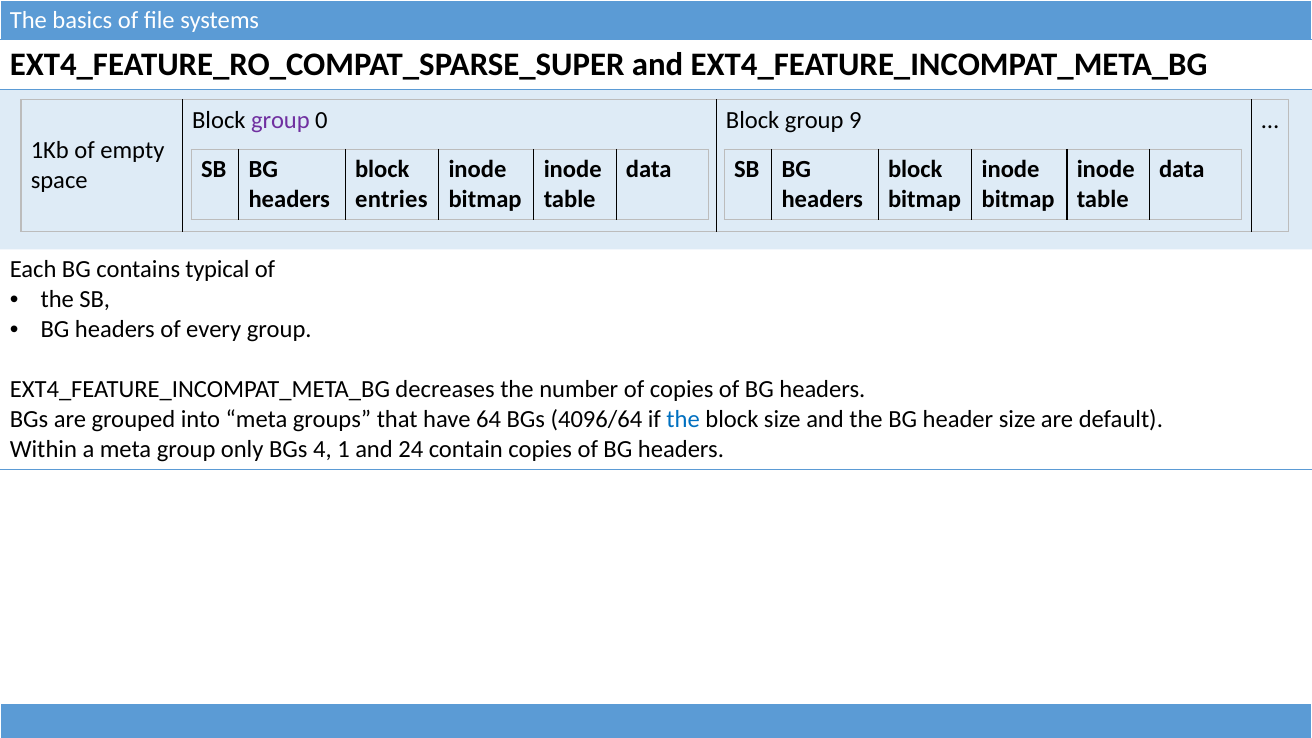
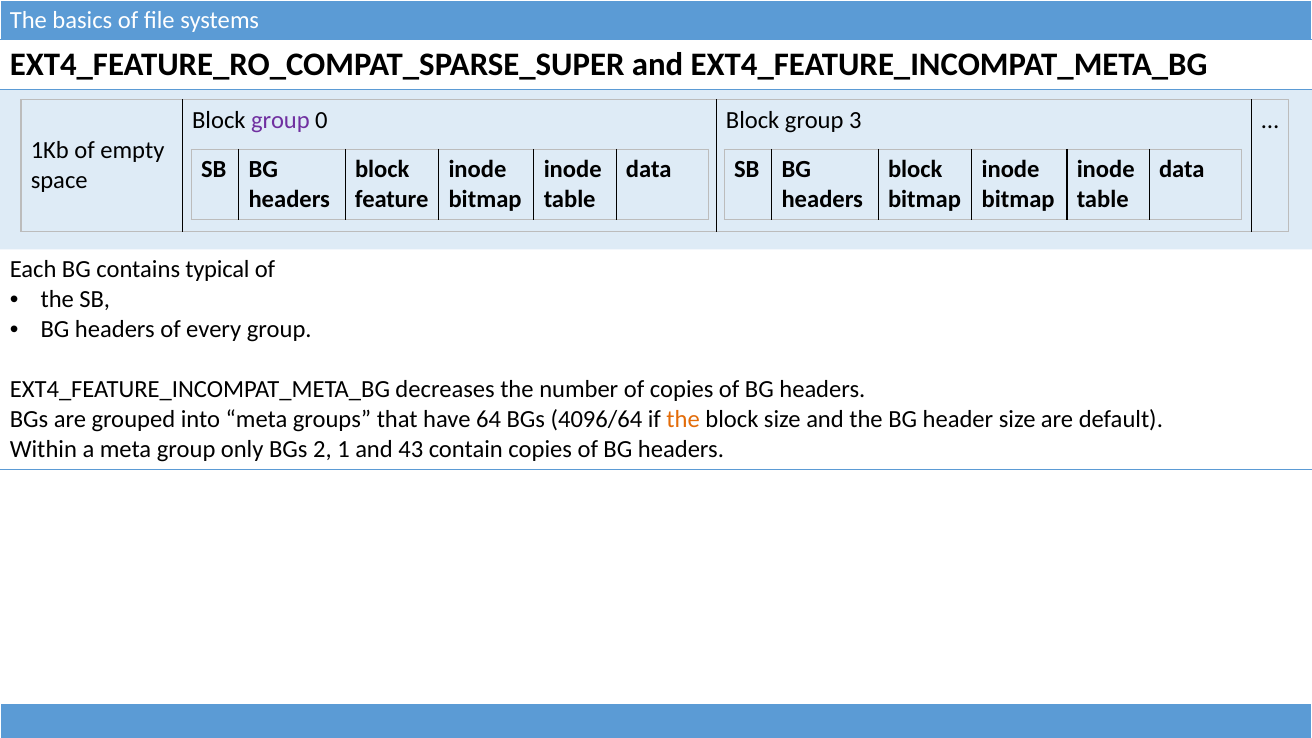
9: 9 -> 3 (855, 120)
entries: entries -> feature (392, 200)
the colour: blue -> orange (683, 420)
4: 4 -> 2 (322, 450)
24: 24 -> 43 (411, 450)
